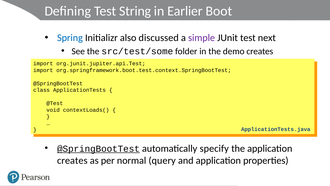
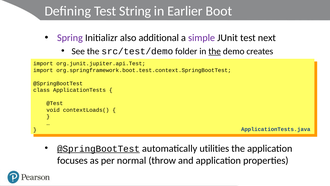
Spring colour: blue -> purple (70, 38)
discussed: discussed -> additional (159, 38)
src/test/some: src/test/some -> src/test/demo (137, 51)
the underline: none -> present (215, 51)
specify: specify -> utilities (214, 148)
creates: creates -> focuses (72, 160)
query: query -> throw (162, 160)
